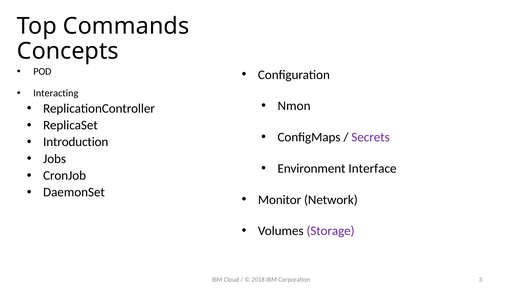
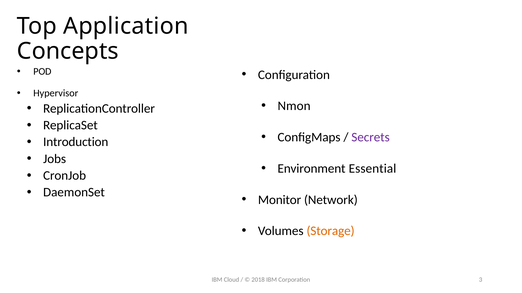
Commands: Commands -> Application (126, 26)
Interacting: Interacting -> Hypervisor (56, 93)
Interface: Interface -> Essential (372, 169)
Storage colour: purple -> orange (331, 231)
